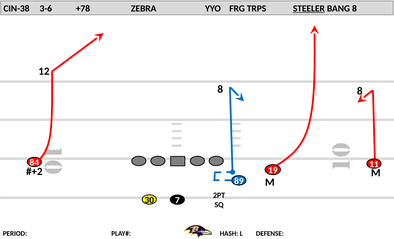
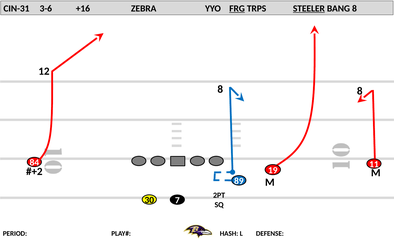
CIN-38: CIN-38 -> CIN-31 (16, 8)
+78: +78 -> +16 (83, 8)
FRG underline: none -> present (237, 8)
